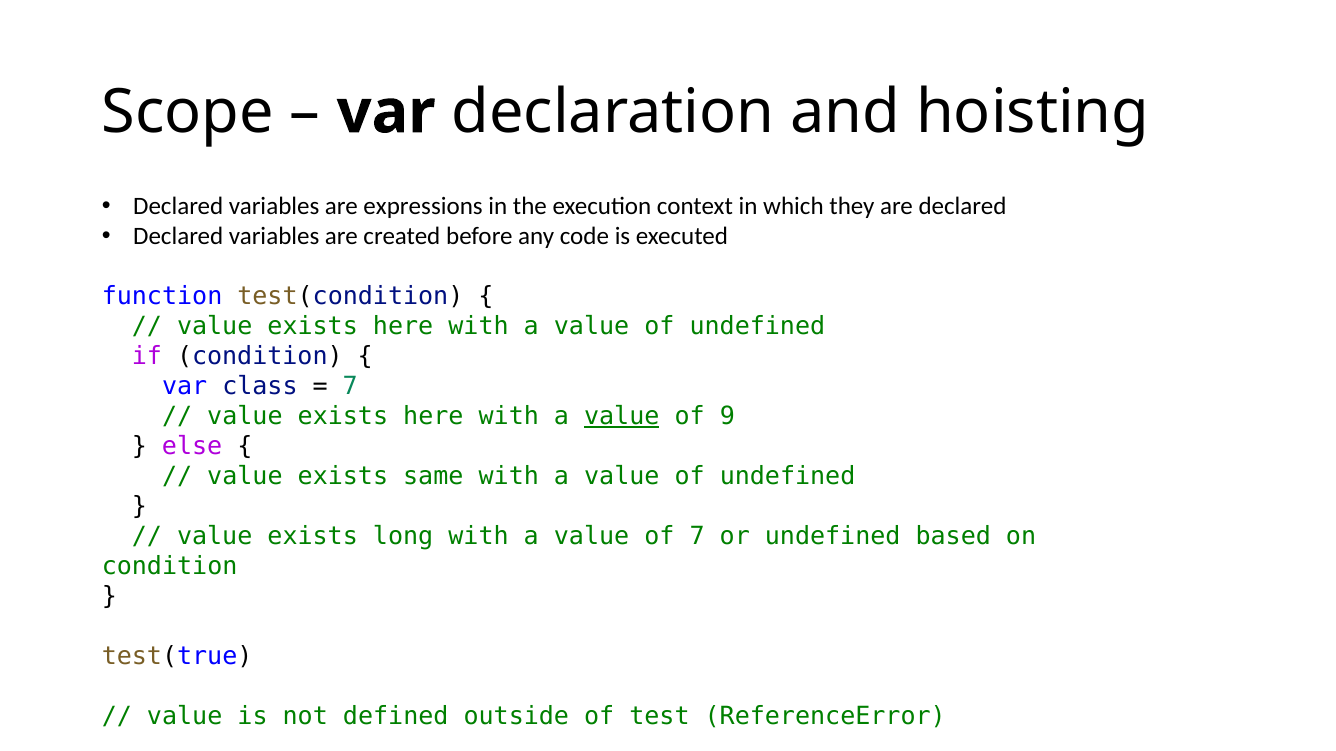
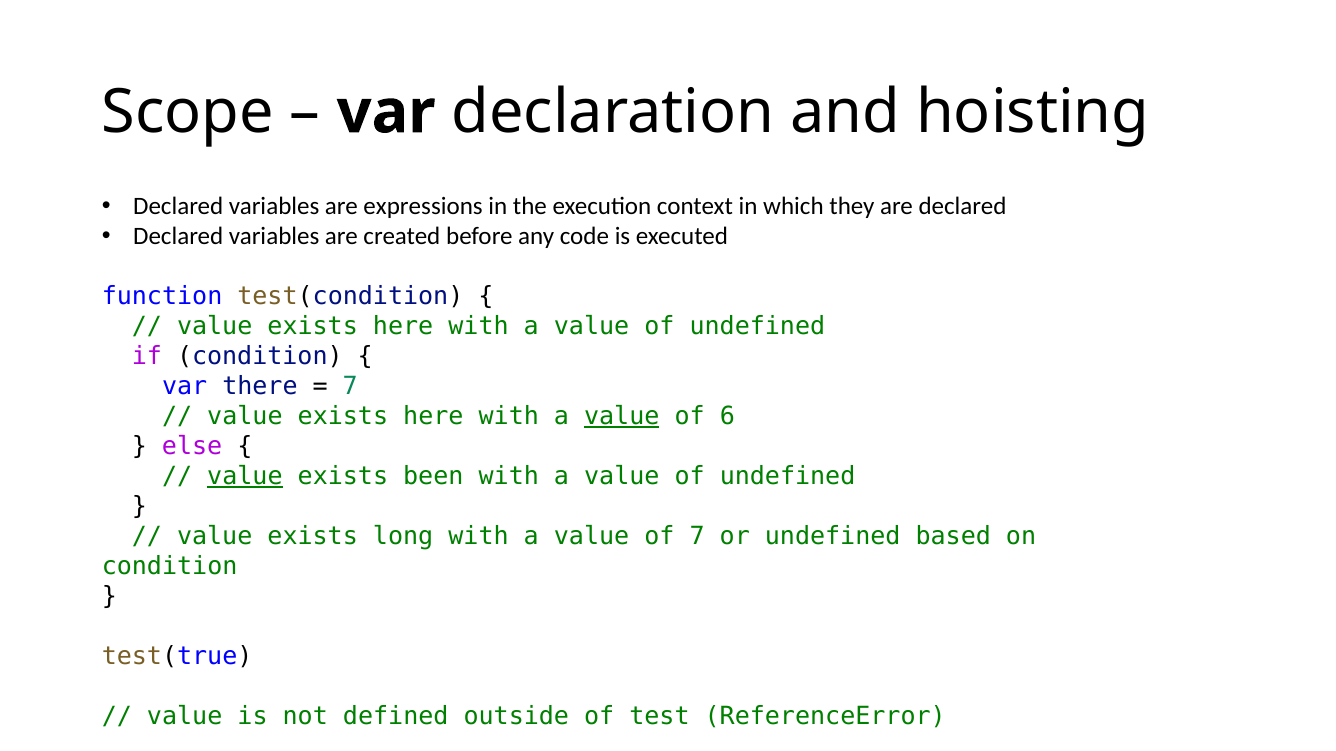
class: class -> there (260, 386)
9: 9 -> 6 (727, 417)
value underline: none -> present (245, 477)
same: same -> been (433, 477)
